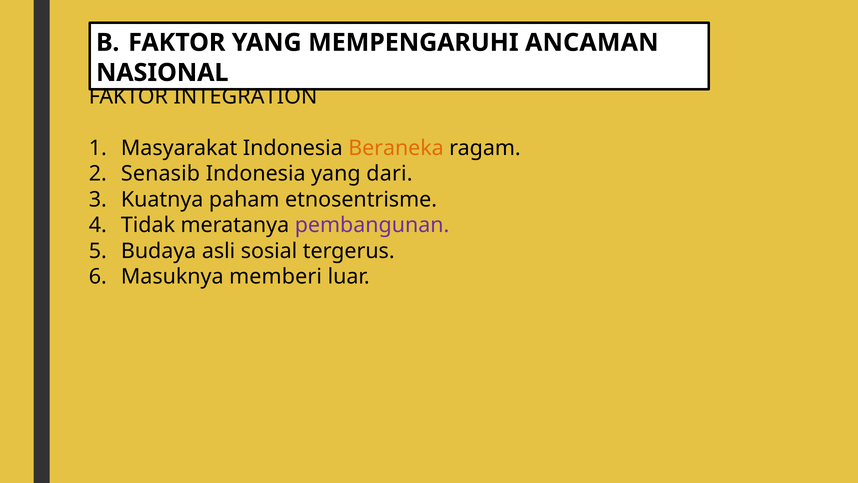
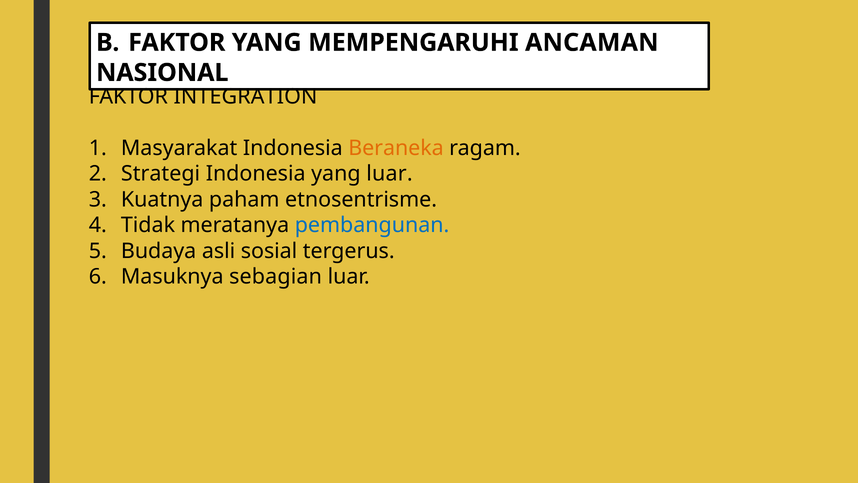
Senasib: Senasib -> Strategi (161, 174)
yang dari: dari -> luar (389, 174)
pembangunan colour: purple -> blue (372, 225)
memberi: memberi -> sebagian (276, 277)
